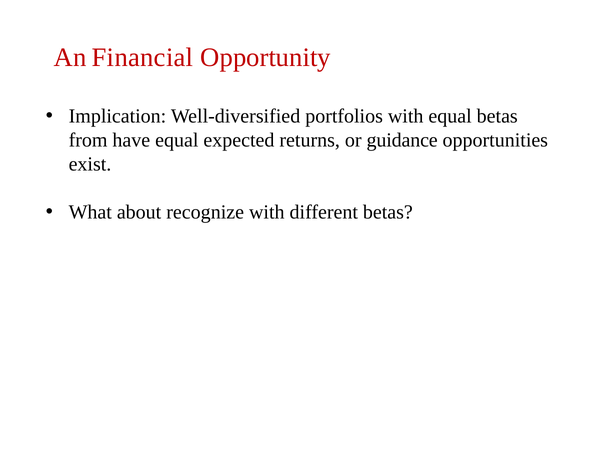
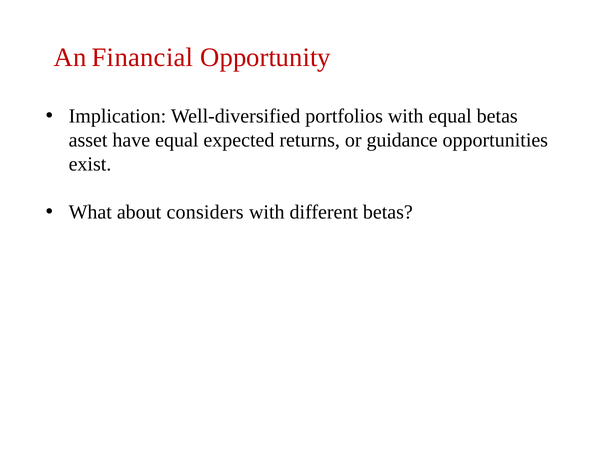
from: from -> asset (88, 140)
recognize: recognize -> considers (205, 212)
